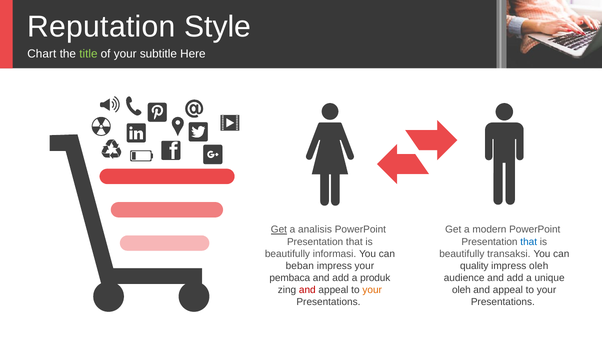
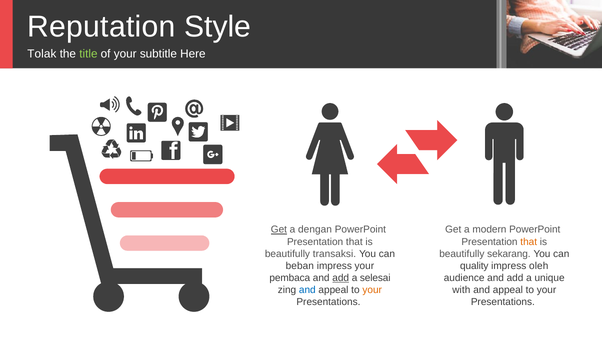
Chart: Chart -> Tolak (42, 54)
analisis: analisis -> dengan (315, 229)
that colour: blue -> orange (529, 241)
informasi: informasi -> transaksi (334, 253)
transaksi: transaksi -> sekarang (509, 253)
add underline: none -> present (341, 278)
produk: produk -> selesai (375, 278)
and colour: red -> blue (307, 290)
oleh: oleh -> with (461, 290)
